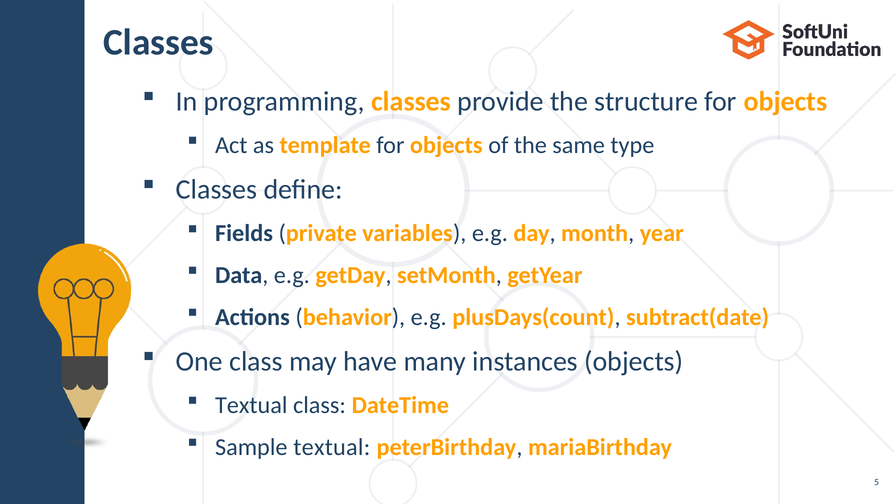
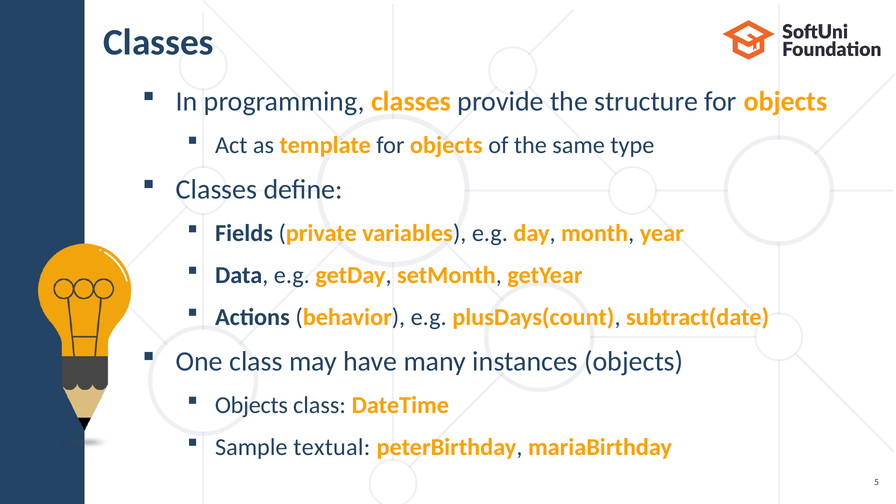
Textual: Textual -> Objects (251, 405)
